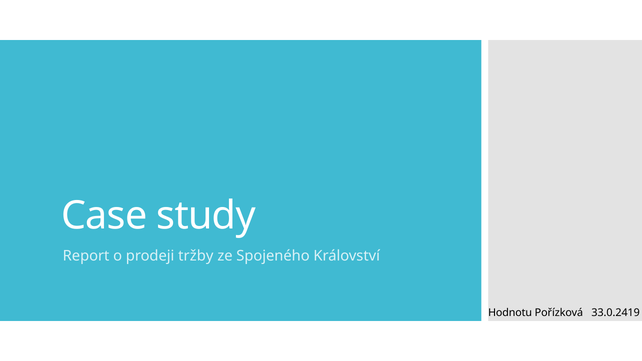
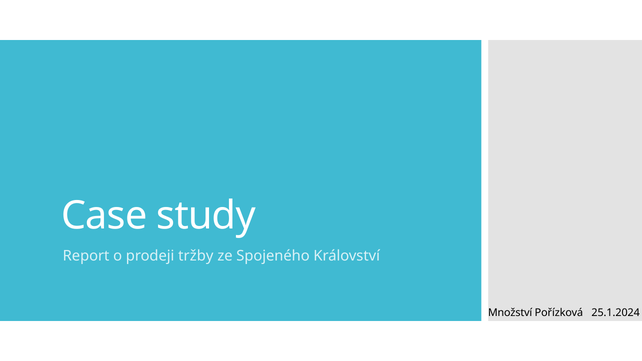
Hodnotu: Hodnotu -> Množství (510, 313)
33.0.2419: 33.0.2419 -> 25.1.2024 (616, 313)
